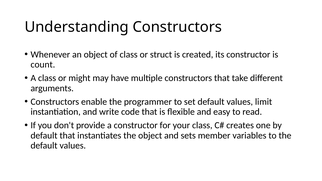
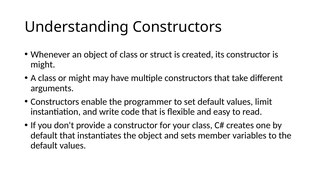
count: count -> might (43, 65)
